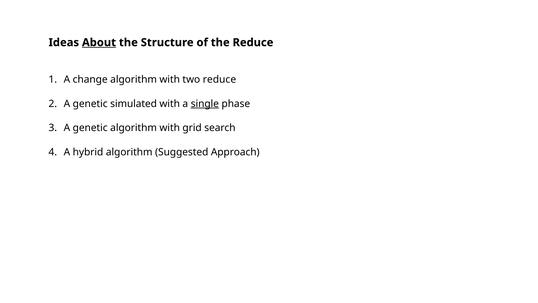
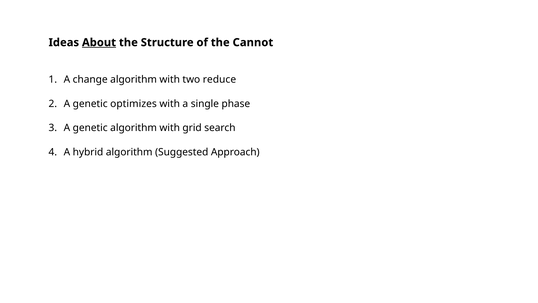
the Reduce: Reduce -> Cannot (253, 42)
simulated: simulated -> optimizes (134, 104)
single underline: present -> none (205, 104)
